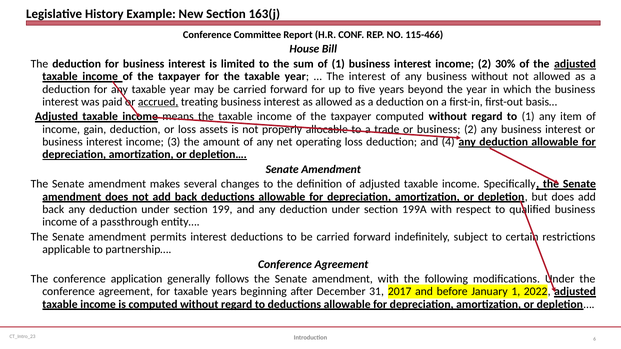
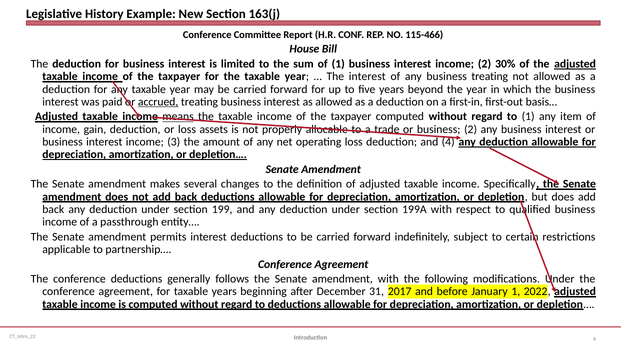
business without: without -> treating (490, 77)
means underline: none -> present (178, 117)
conference application: application -> deductions (137, 279)
